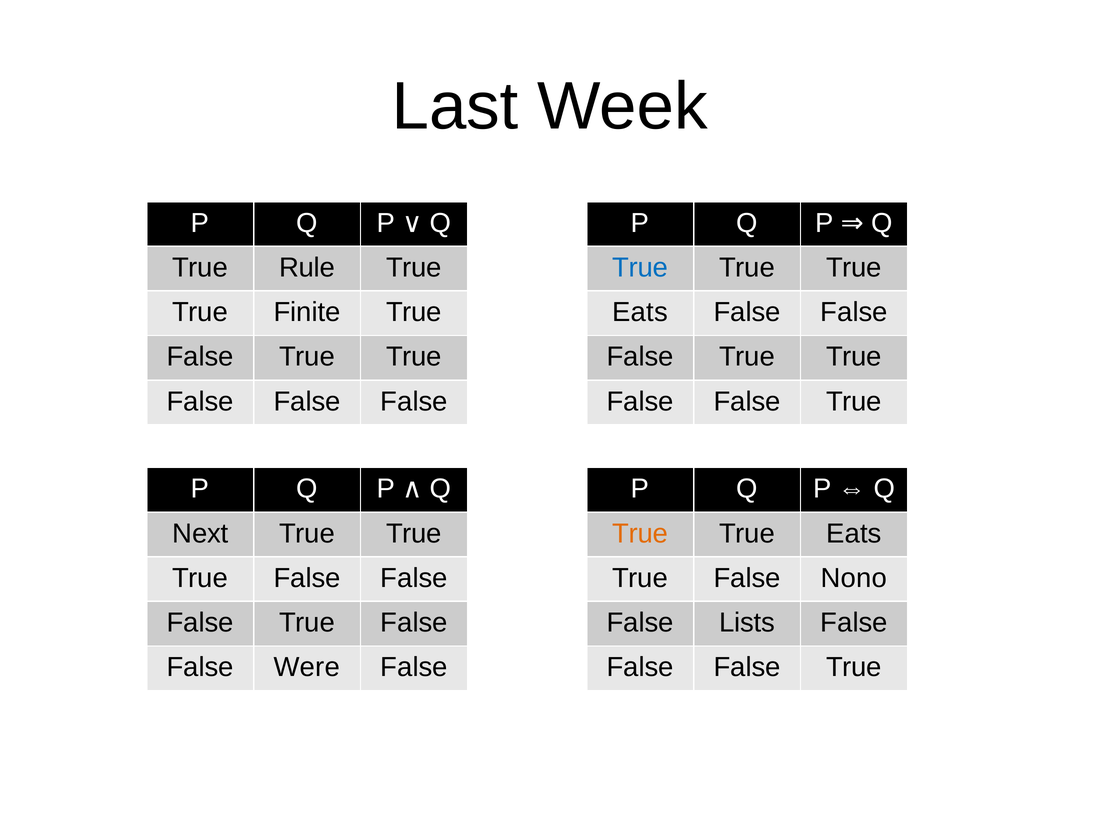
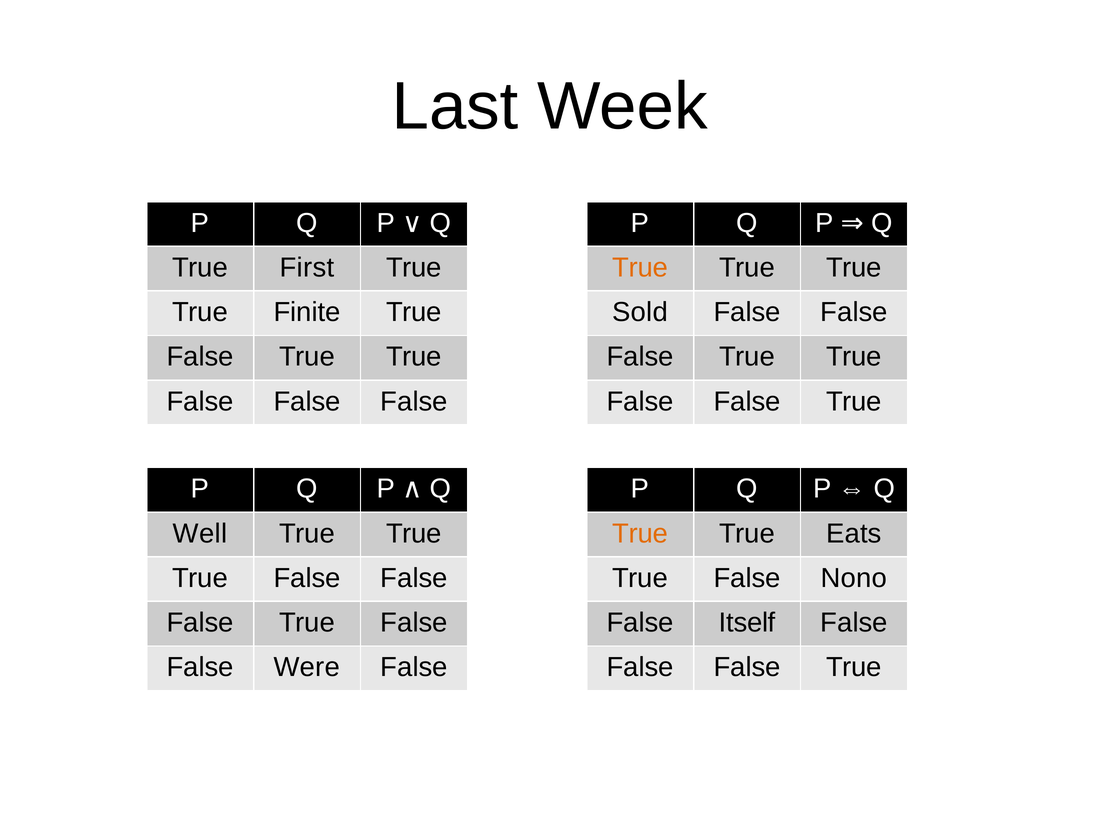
Rule: Rule -> First (307, 268)
True colour: blue -> orange (640, 268)
Eats: Eats -> Sold (640, 312)
Next: Next -> Well (200, 533)
Lists: Lists -> Itself (747, 623)
